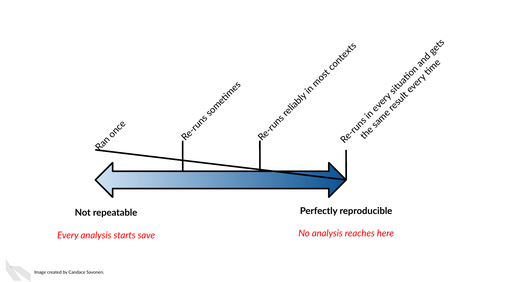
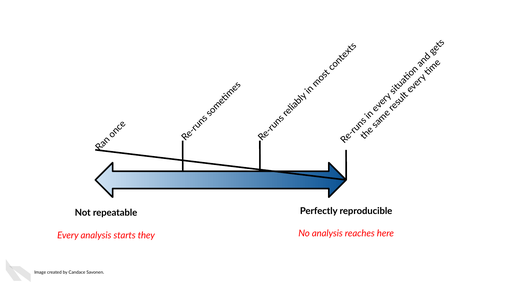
save: save -> they (146, 235)
